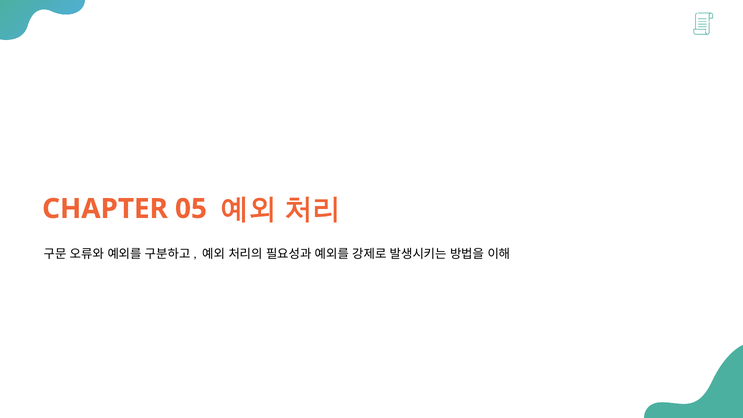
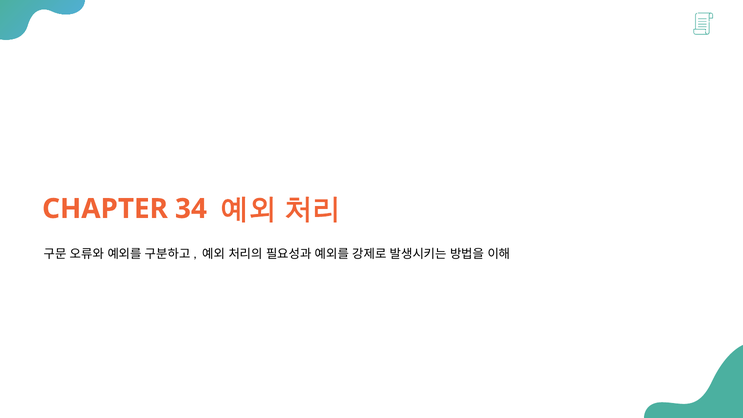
05: 05 -> 34 (191, 209)
